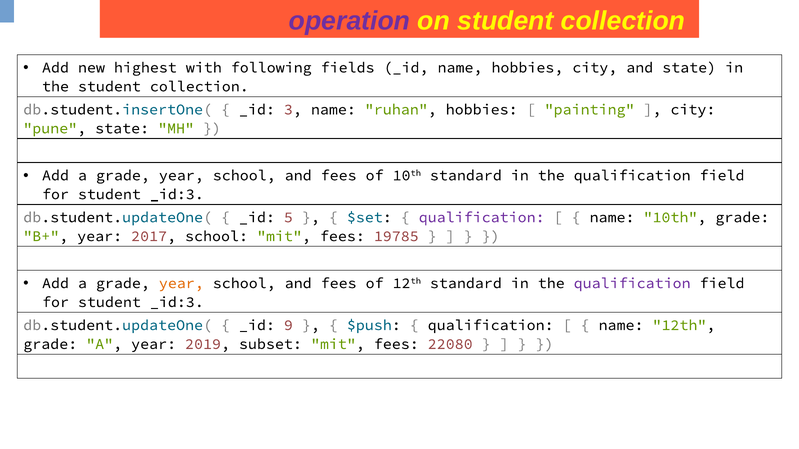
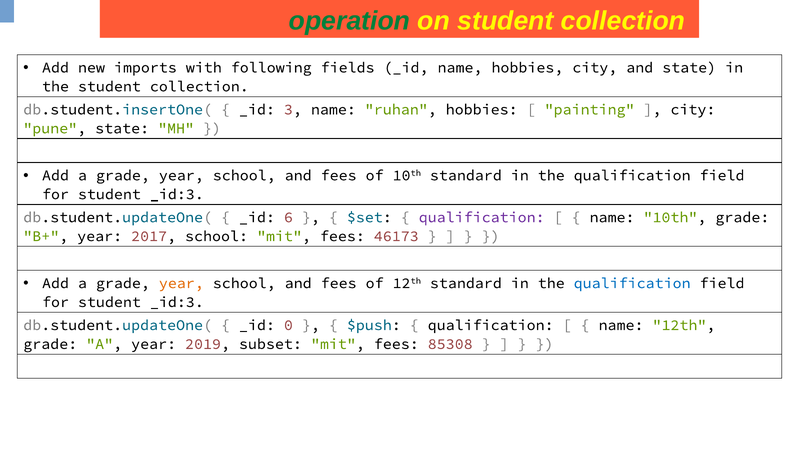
operation colour: purple -> green (349, 21)
highest: highest -> imports (145, 68)
5: 5 -> 6 (288, 217)
19785: 19785 -> 46173 (396, 236)
qualification colour: purple -> blue (632, 283)
9: 9 -> 0 (288, 325)
22080: 22080 -> 85308 (450, 344)
